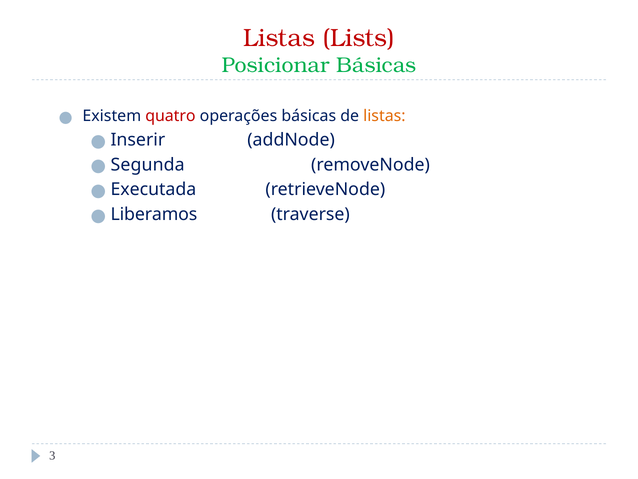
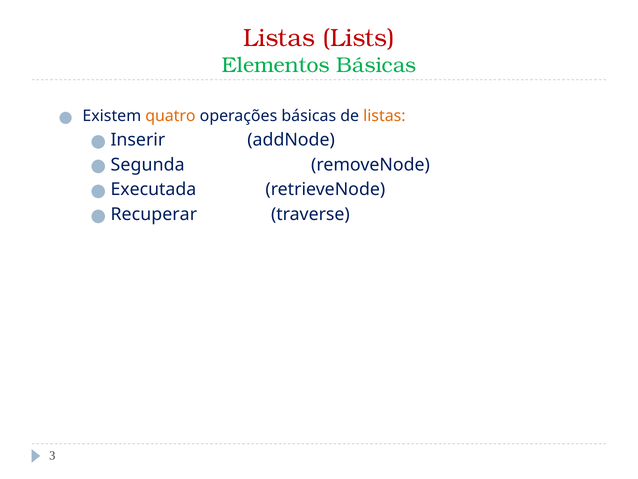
Posicionar: Posicionar -> Elementos (276, 65)
quatro colour: red -> orange (170, 116)
Liberamos: Liberamos -> Recuperar (154, 214)
